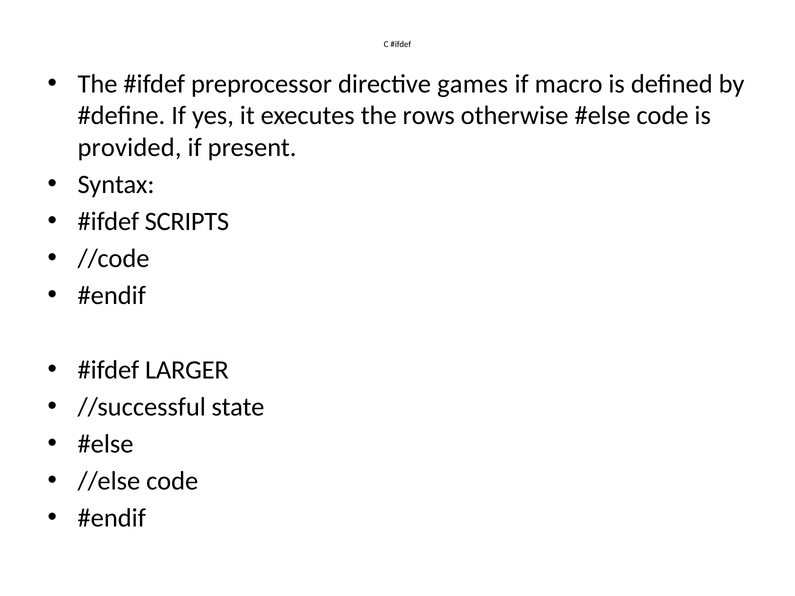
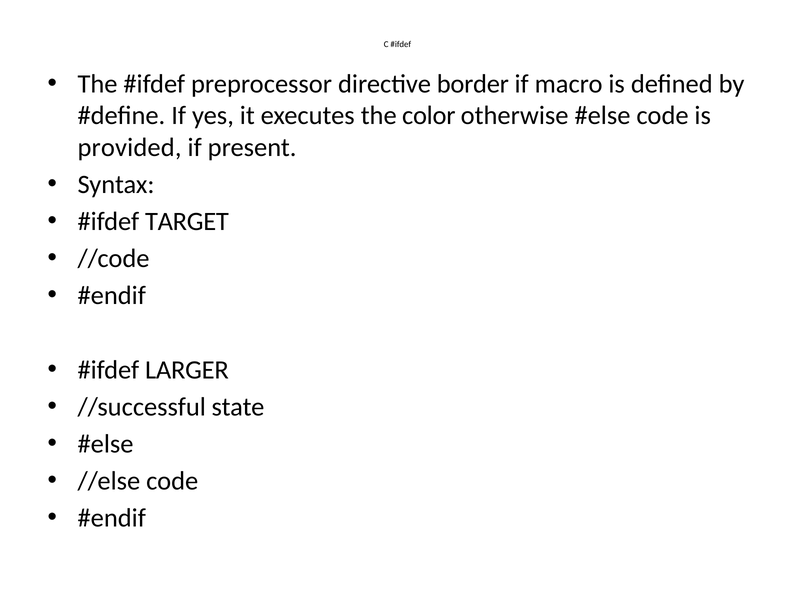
games: games -> border (473, 84)
rows: rows -> color (429, 116)
SCRIPTS: SCRIPTS -> TARGET (187, 222)
